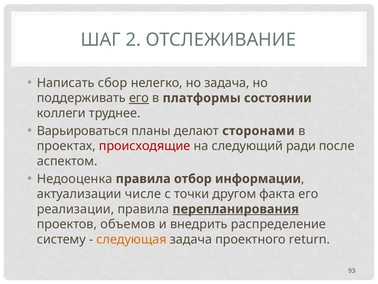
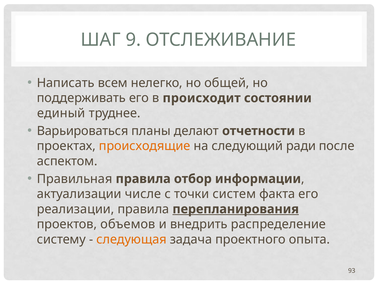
2: 2 -> 9 (133, 40)
сбор: сбор -> всем (113, 83)
но задача: задача -> общей (227, 83)
его underline: present -> none (139, 98)
платформы: платформы -> происходит (202, 98)
коллеги: коллеги -> единый (61, 113)
сторонами: сторонами -> отчетности (259, 131)
происходящие colour: red -> orange (145, 146)
Недооценка: Недооценка -> Правильная (75, 179)
другом: другом -> систем (234, 194)
return: return -> опыта (310, 239)
